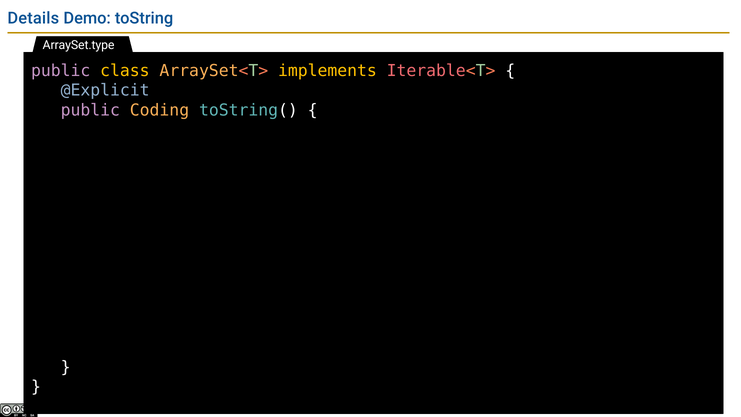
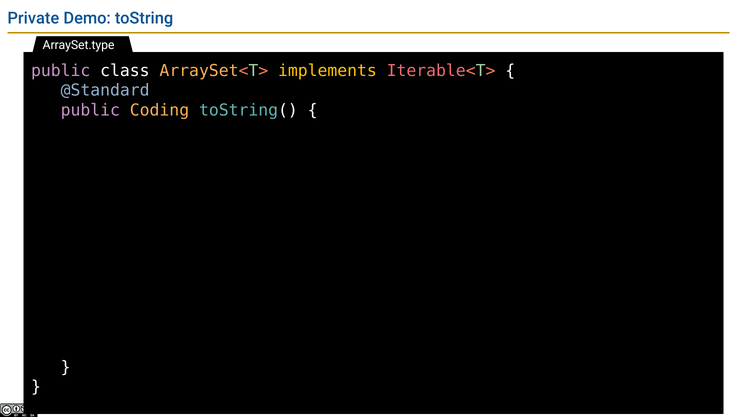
Details: Details -> Private (33, 18)
class colour: yellow -> white (125, 71)
@Explicit: @Explicit -> @Standard (105, 91)
